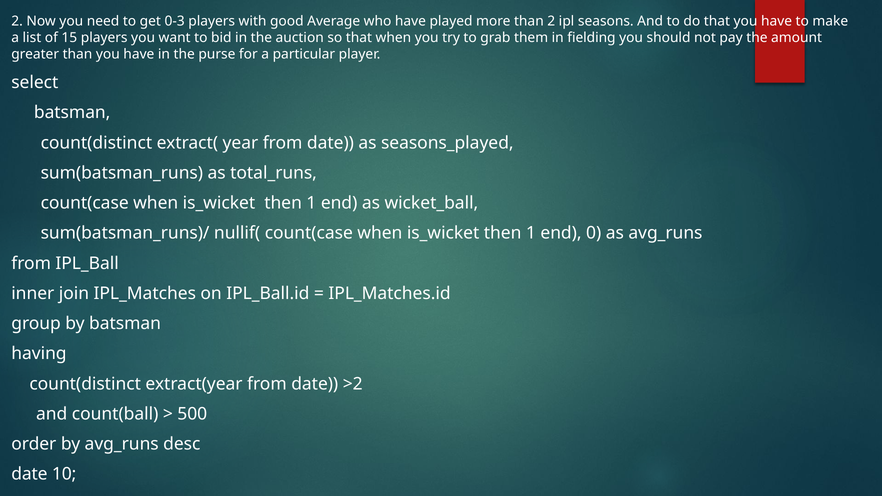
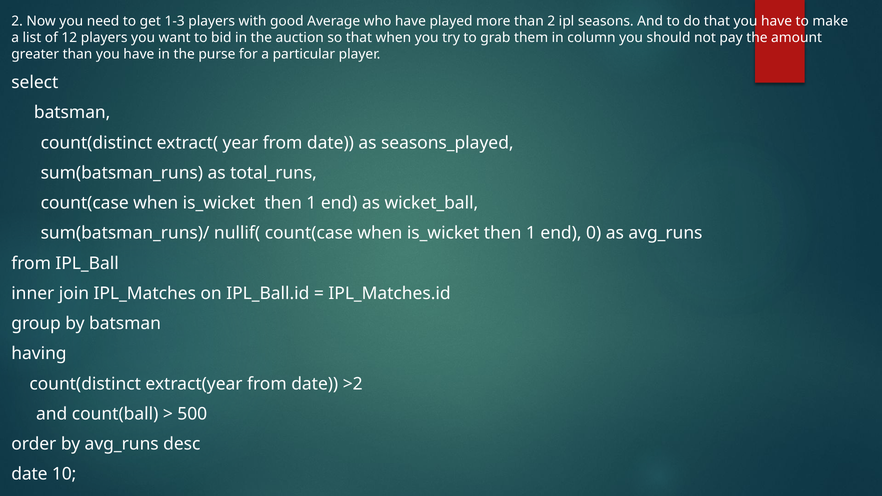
0-3: 0-3 -> 1-3 (175, 21)
15: 15 -> 12 (69, 38)
fielding: fielding -> column (591, 38)
